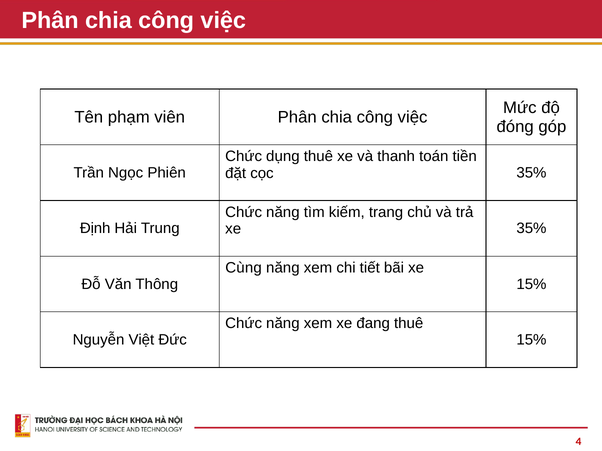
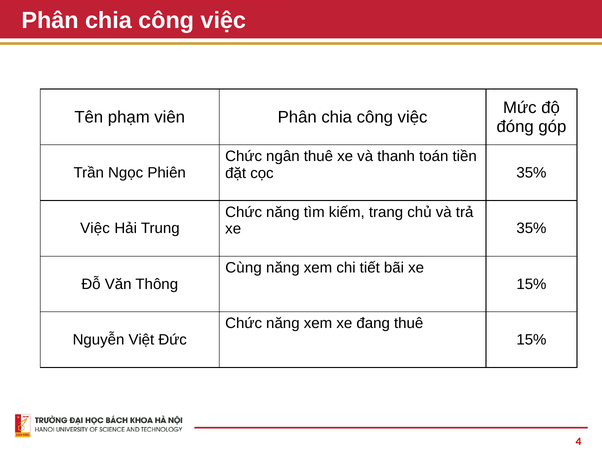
dụng: dụng -> ngân (283, 157)
Định: Định -> Việc (95, 229)
